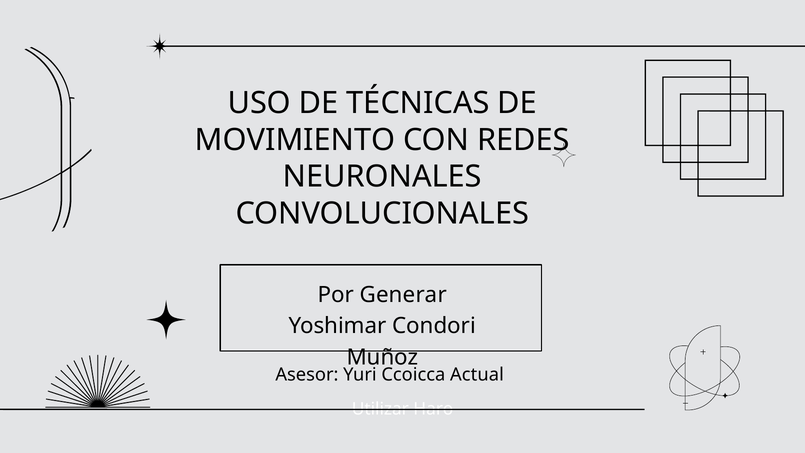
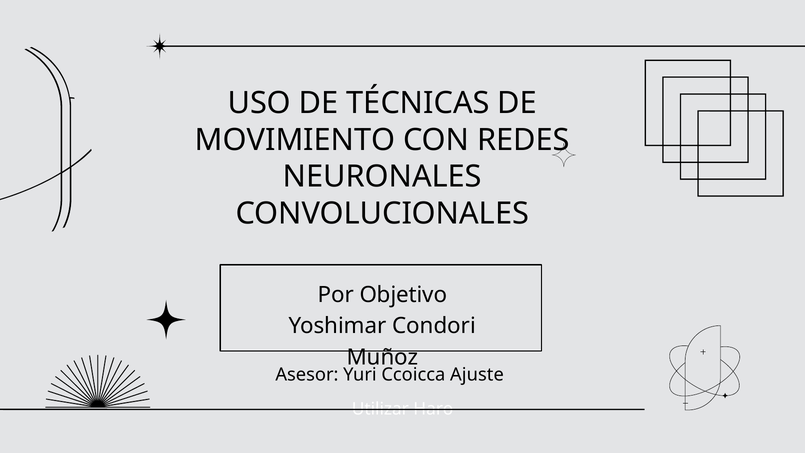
Generar: Generar -> Objetivo (403, 295)
Actual: Actual -> Ajuste (477, 375)
